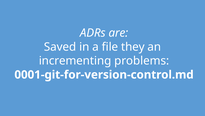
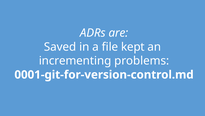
they: they -> kept (133, 47)
